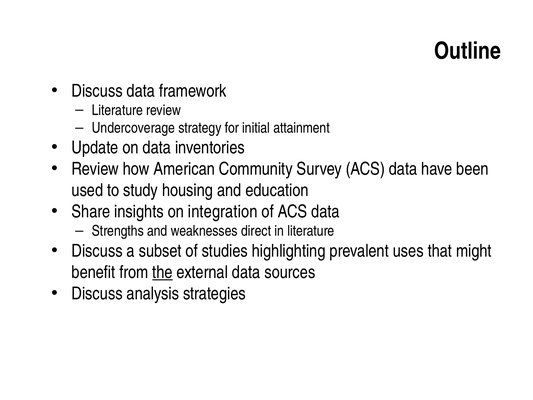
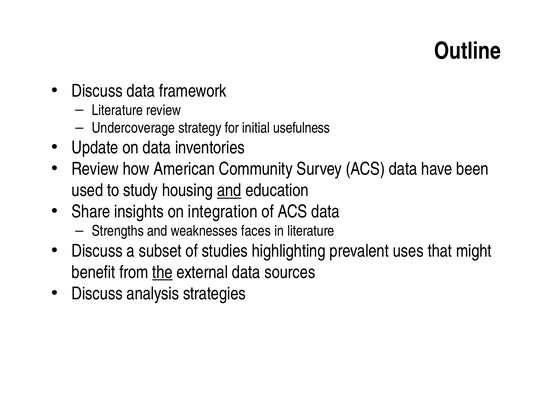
attainment: attainment -> usefulness (302, 128)
and underline: none -> present (229, 190)
direct: direct -> faces (256, 231)
